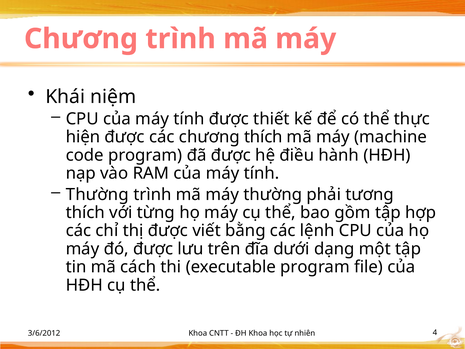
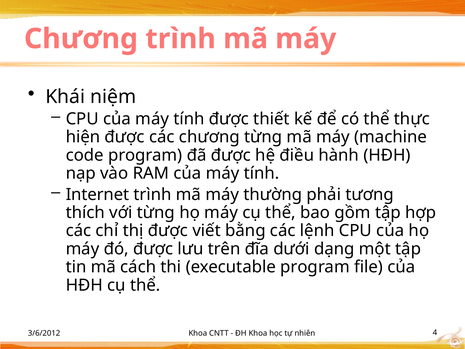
chương thích: thích -> từng (263, 137)
Thường: Thường -> Internet (97, 194)
